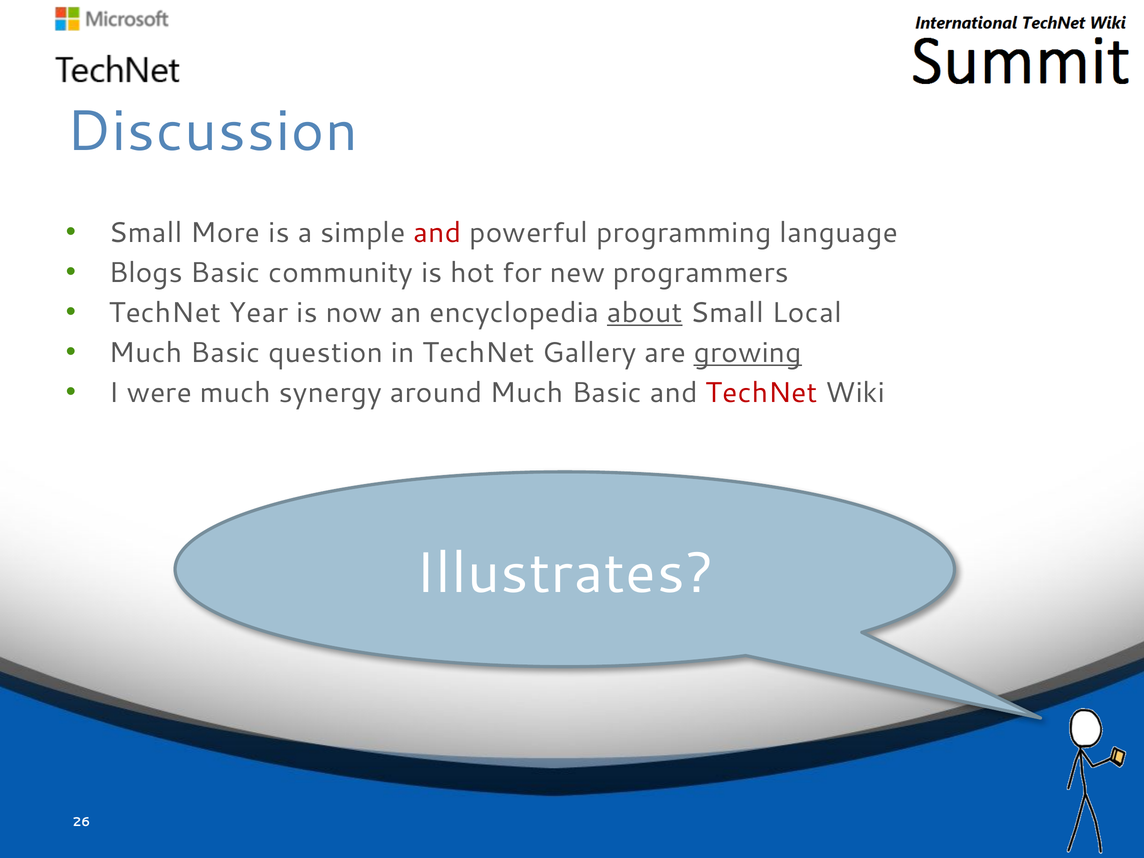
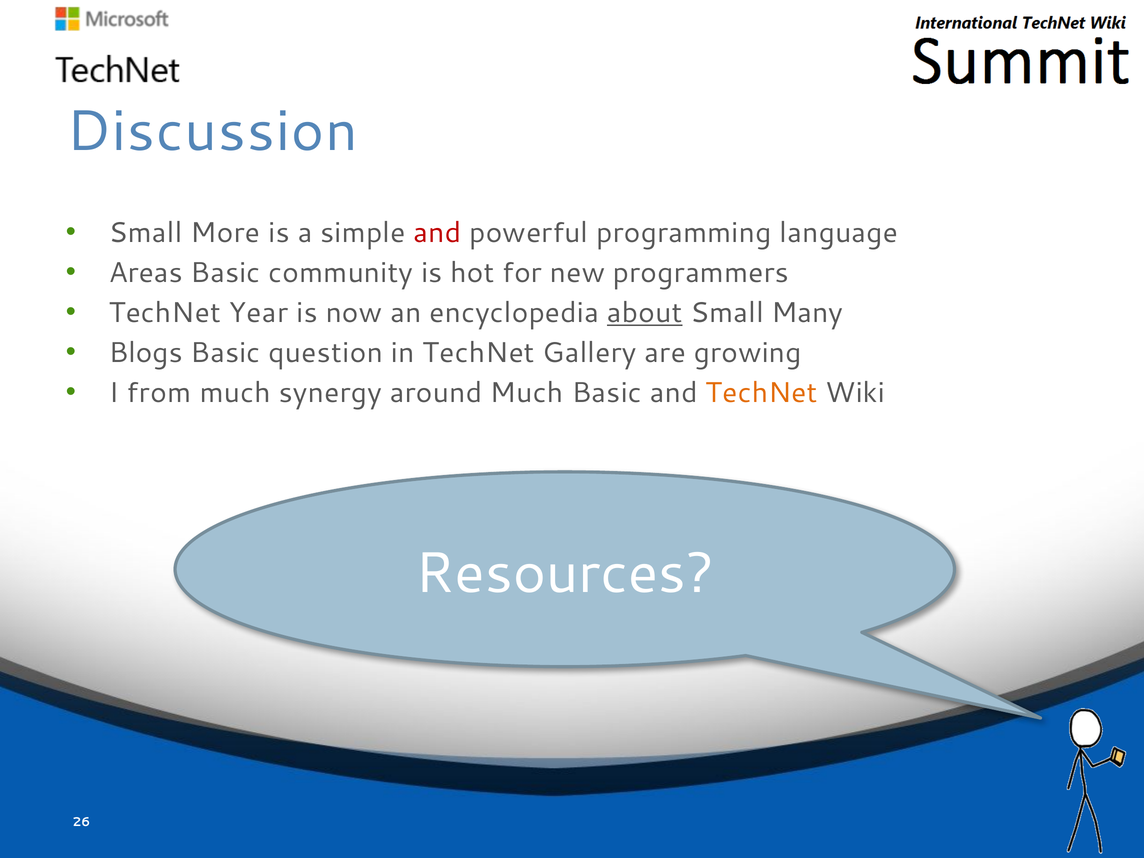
Blogs: Blogs -> Areas (146, 273)
Local: Local -> Many (807, 313)
Much: Much -> Blogs (146, 353)
growing underline: present -> none (748, 353)
were: were -> from (159, 393)
TechNet colour: red -> orange (762, 393)
Illustrates: Illustrates -> Resources (565, 573)
